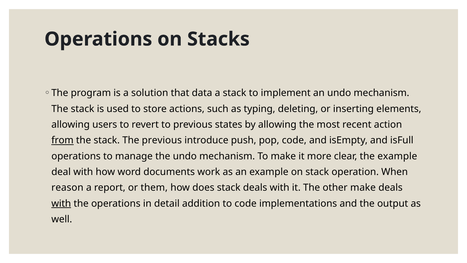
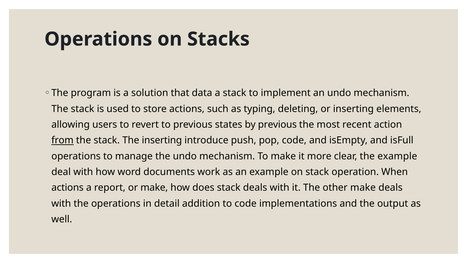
by allowing: allowing -> previous (277, 124)
The previous: previous -> inserting (162, 140)
reason: reason -> actions (68, 187)
or them: them -> make (154, 187)
with underline: present -> none (61, 203)
